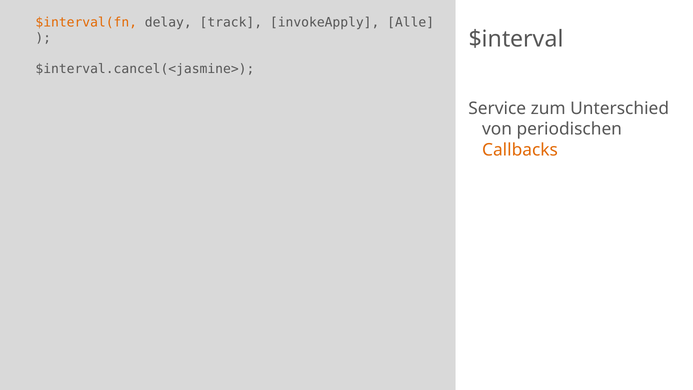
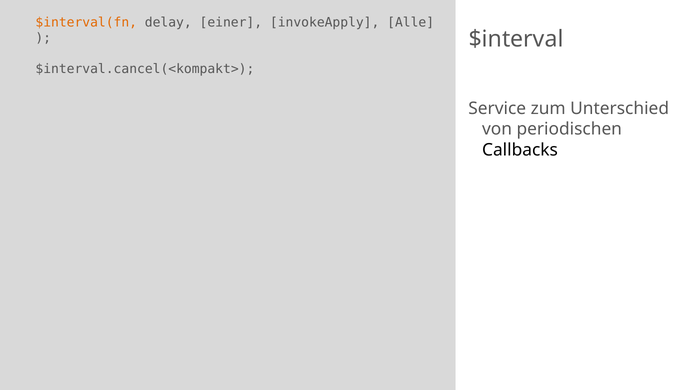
track: track -> einer (231, 22)
$interval.cancel(<jasmine>: $interval.cancel(<jasmine> -> $interval.cancel(<kompakt> (145, 69)
Callbacks colour: orange -> black (520, 150)
